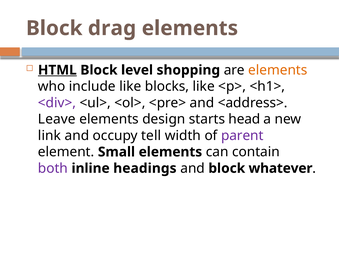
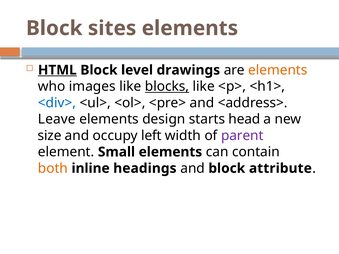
drag: drag -> sites (112, 28)
shopping: shopping -> drawings (188, 70)
include: include -> images (92, 87)
blocks underline: none -> present (167, 87)
<div> colour: purple -> blue (57, 103)
link: link -> size (50, 136)
tell: tell -> left (151, 136)
both colour: purple -> orange (53, 168)
whatever: whatever -> attribute (280, 168)
